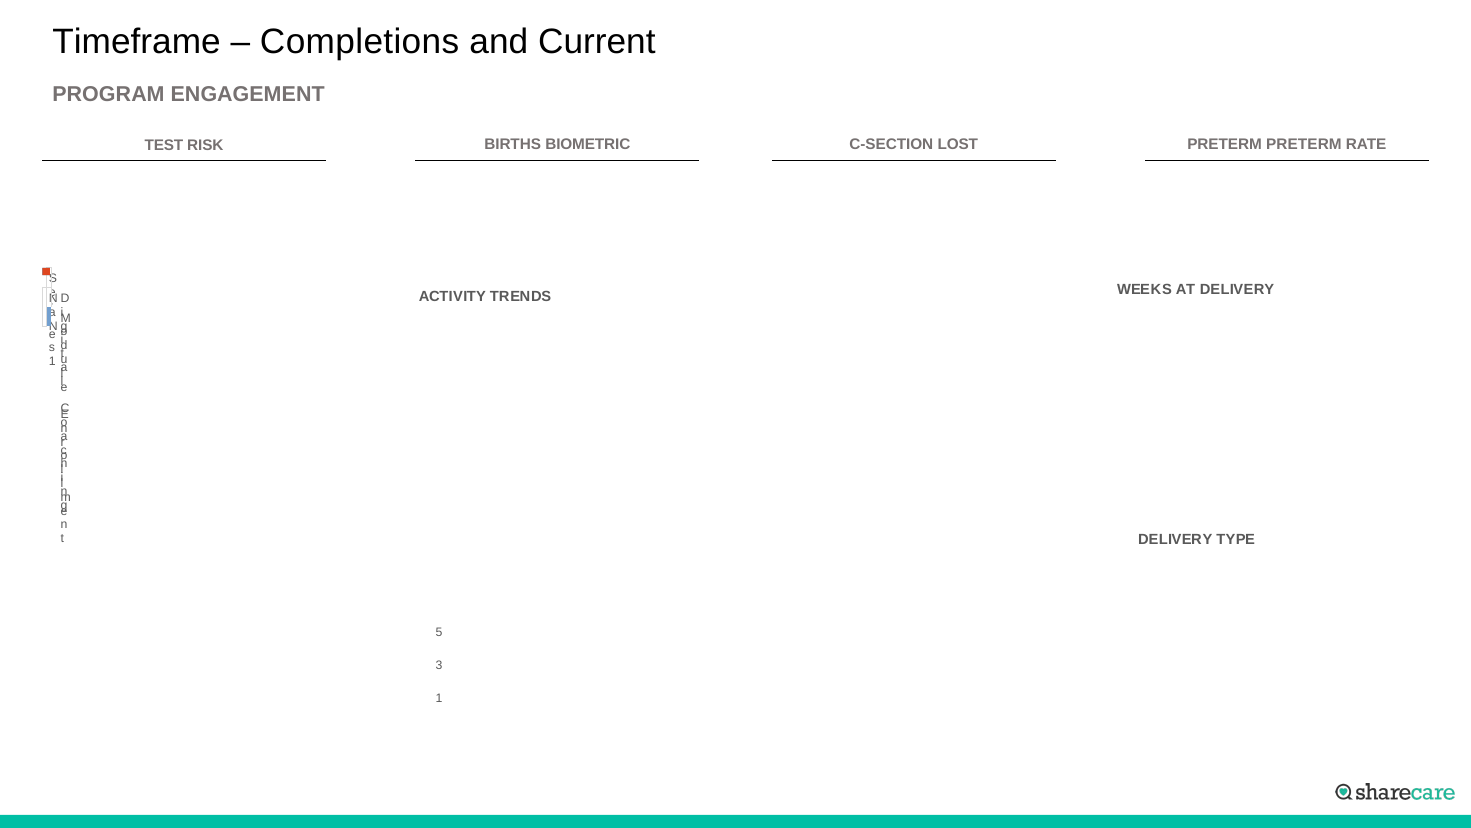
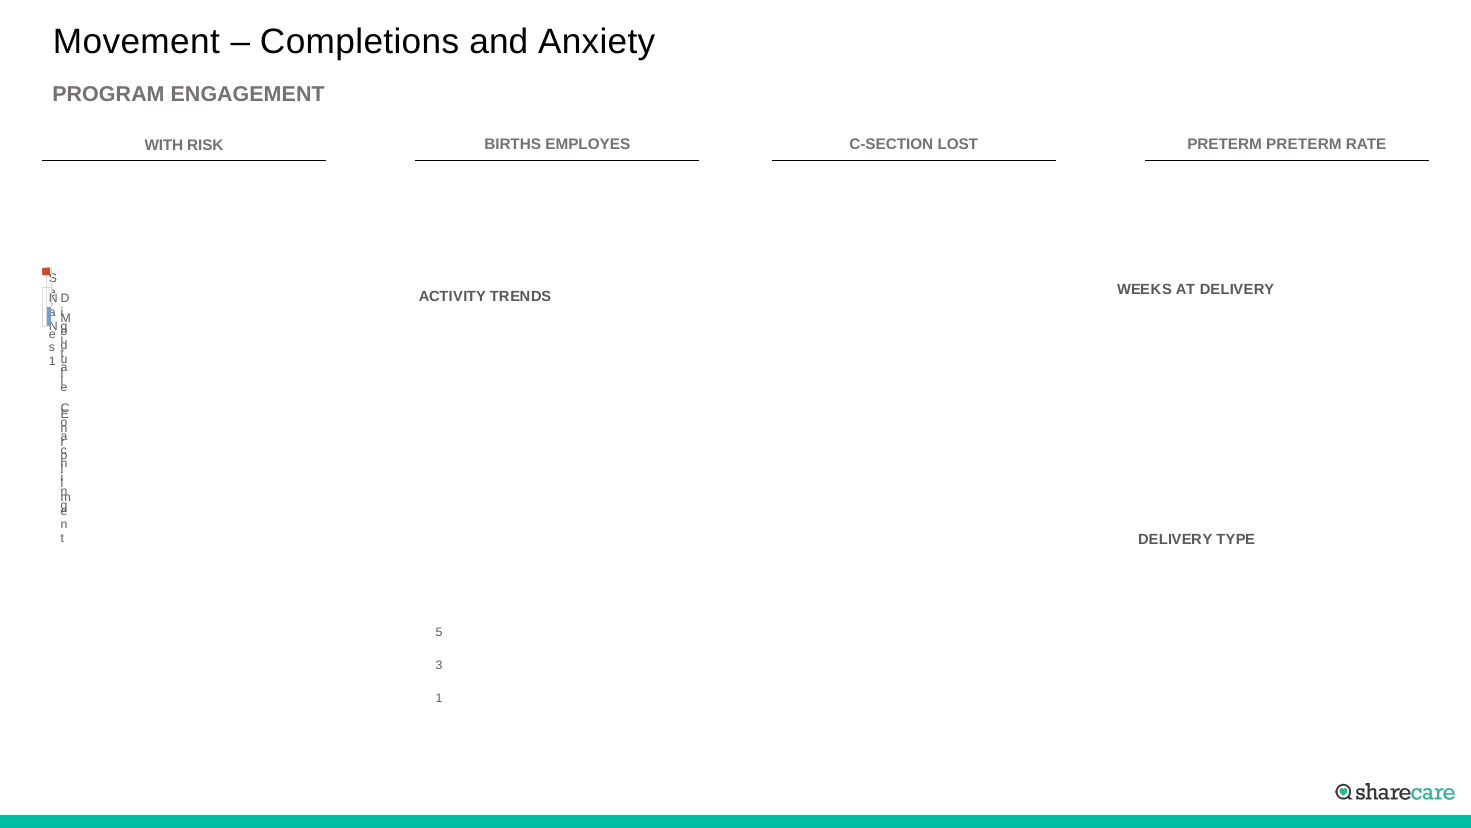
Timeframe: Timeframe -> Movement (136, 42)
Current: Current -> Anxiety (597, 42)
TEST: TEST -> WITH (164, 145)
BIOMETRIC: BIOMETRIC -> EMPLOYES (588, 145)
